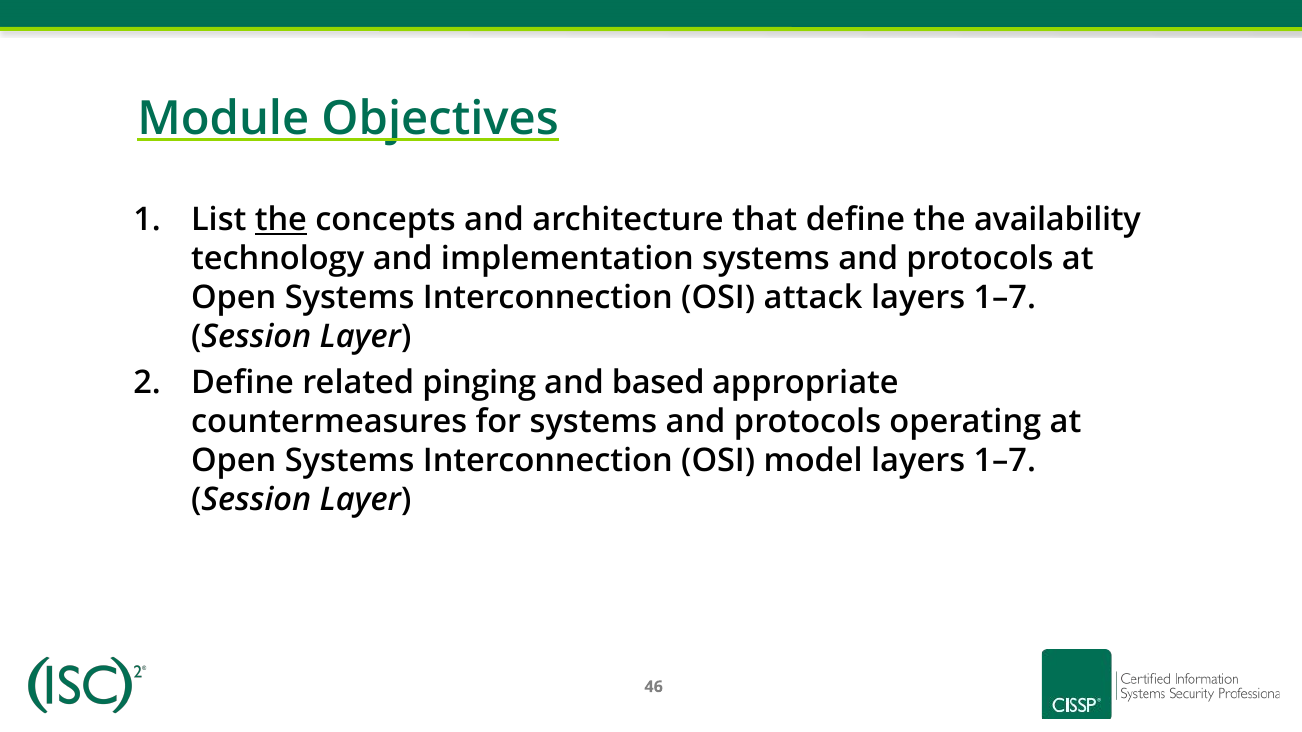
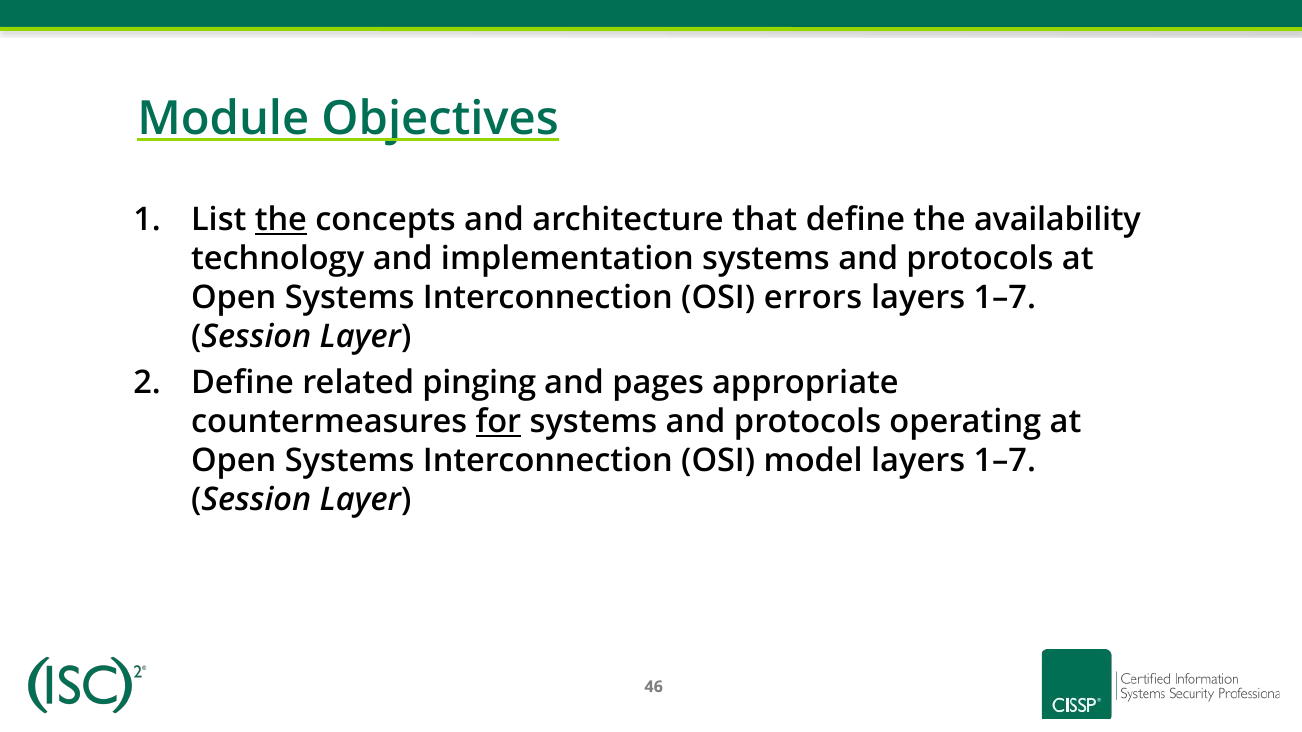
attack: attack -> errors (813, 298)
based: based -> pages (658, 383)
for underline: none -> present (498, 422)
